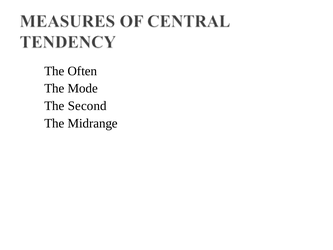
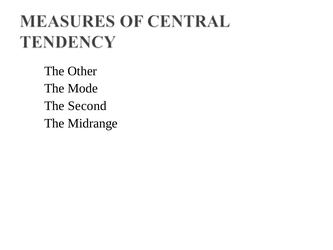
Often: Often -> Other (82, 71)
